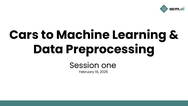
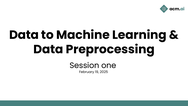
Cars: Cars -> Data (24, 35)
